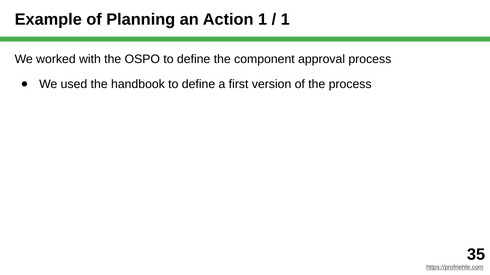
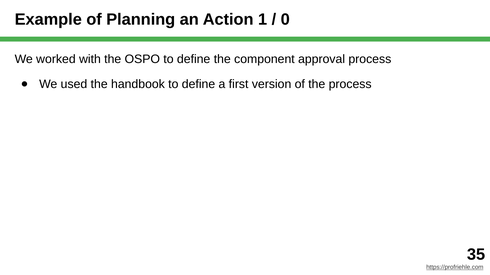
1: 1 -> 0 (285, 20)
